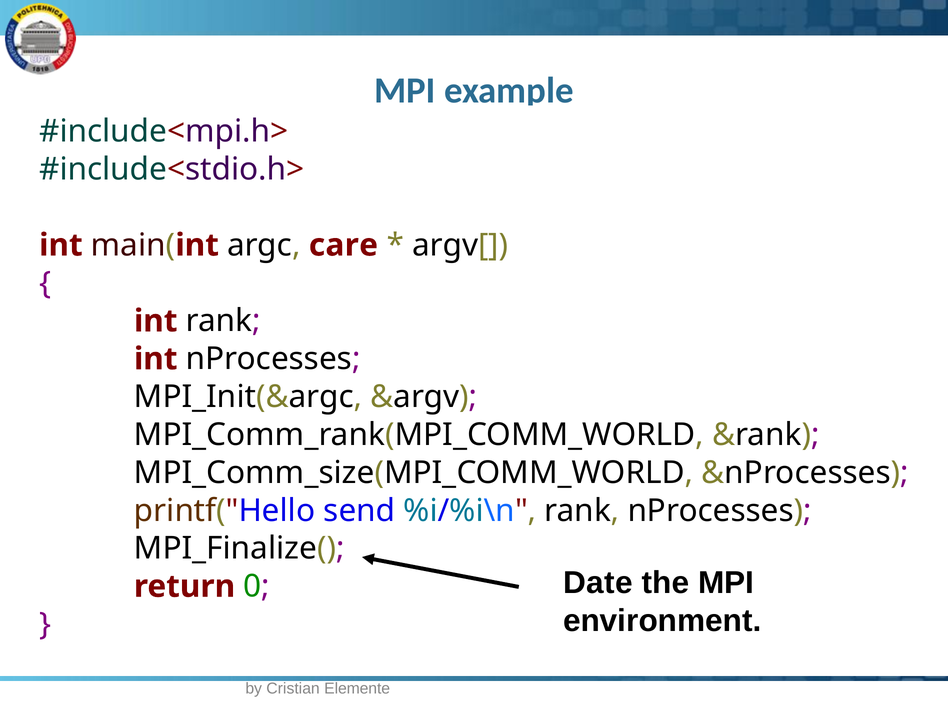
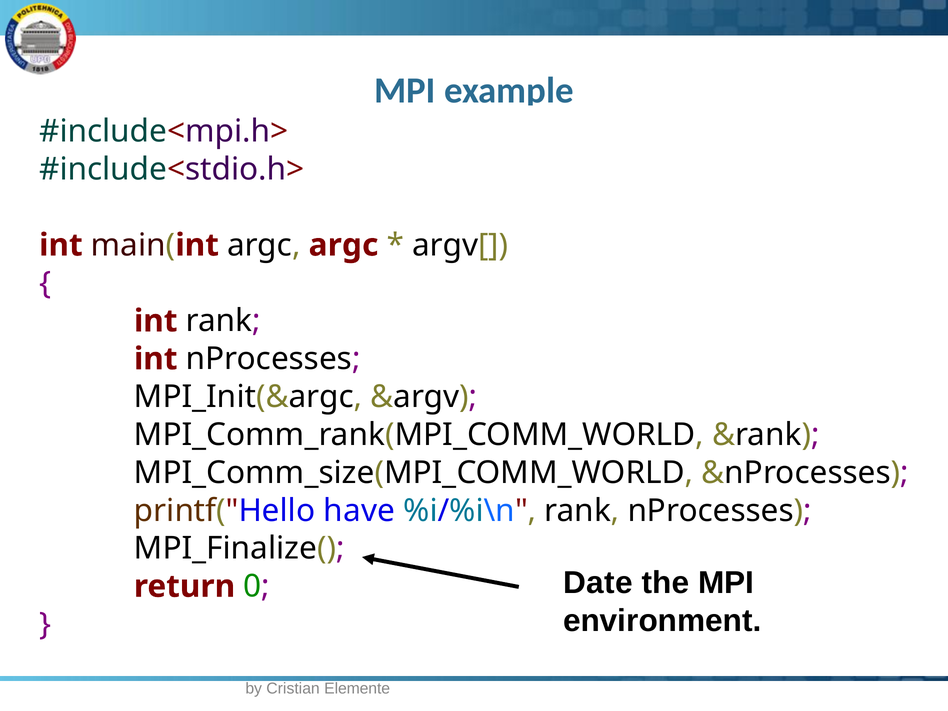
argc care: care -> argc (344, 245)
send: send -> have (359, 511)
